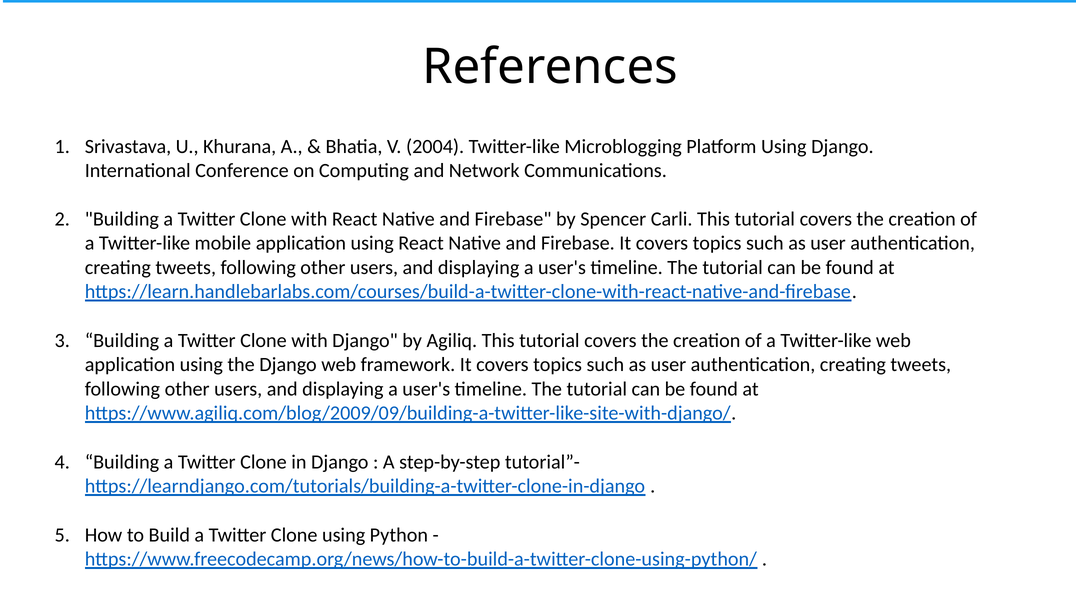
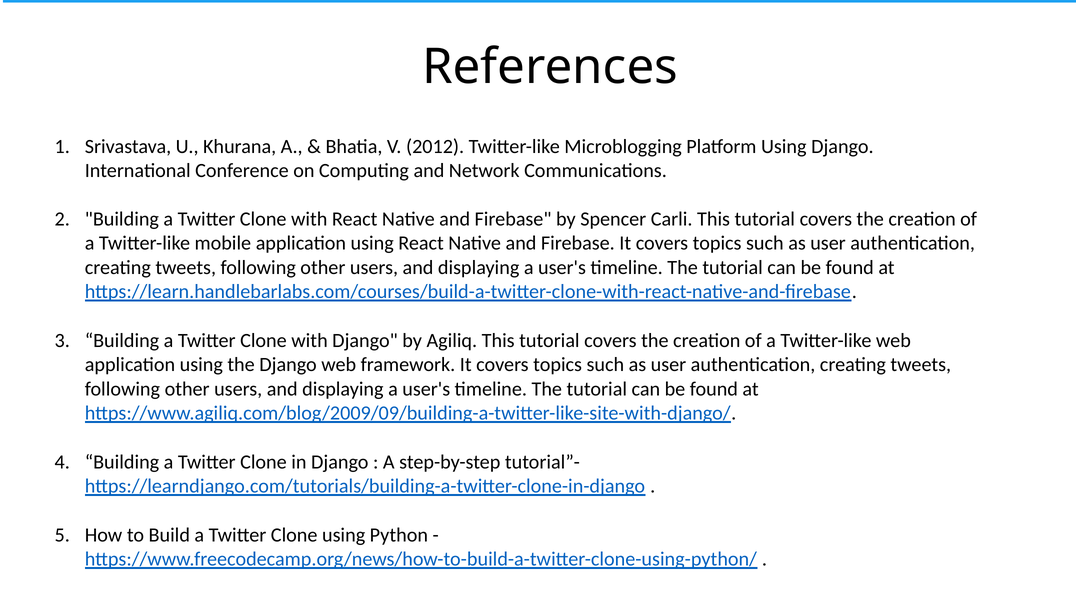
2004: 2004 -> 2012 (435, 147)
